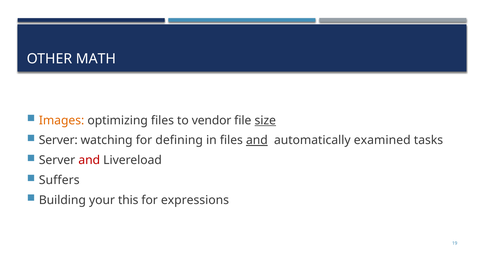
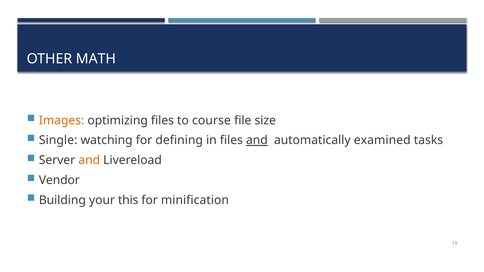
vendor: vendor -> course (211, 120)
size underline: present -> none (265, 120)
Server: Server -> Single (58, 140)
and colour: red -> orange (89, 160)
Suffers: Suffers -> Vendor (59, 180)
expressions: expressions -> minification (195, 200)
